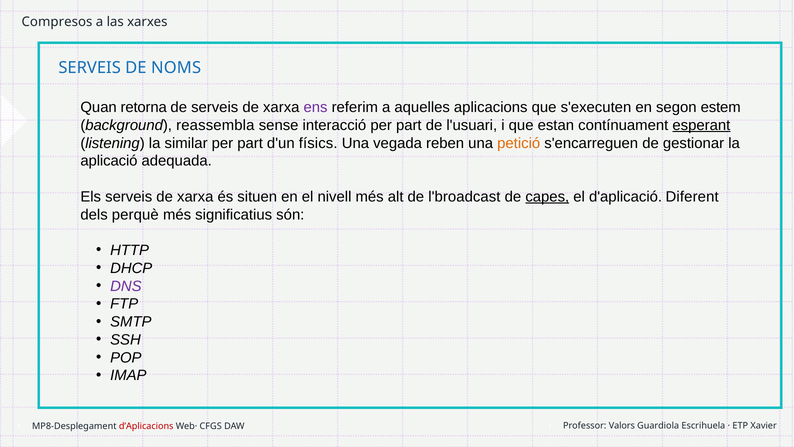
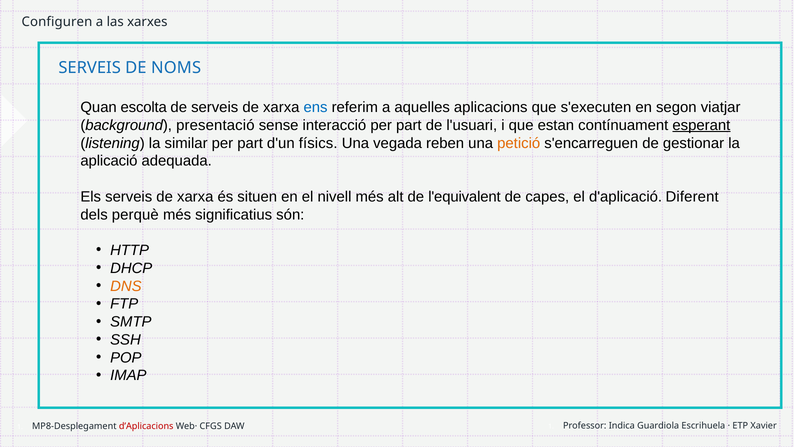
Compresos: Compresos -> Configuren (57, 22)
retorna: retorna -> escolta (144, 107)
ens colour: purple -> blue (316, 107)
estem: estem -> viatjar (721, 107)
reassembla: reassembla -> presentació (215, 125)
l'broadcast: l'broadcast -> l'equivalent (464, 197)
capes underline: present -> none (547, 197)
DNS colour: purple -> orange (126, 286)
Valors: Valors -> Indica (622, 425)
